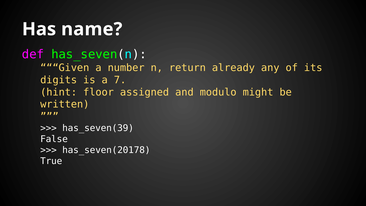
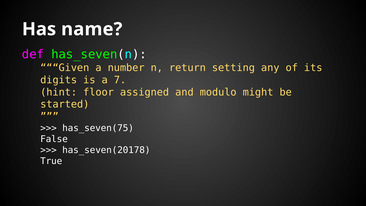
already: already -> setting (233, 68)
written: written -> started (65, 104)
has_seven(39: has_seven(39 -> has_seven(75 (98, 128)
